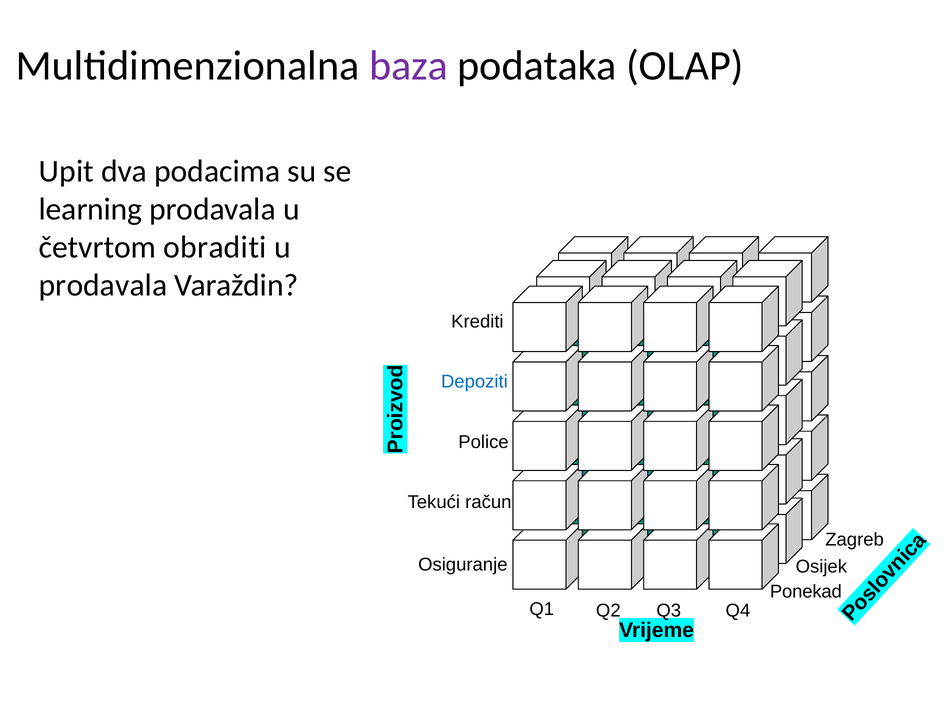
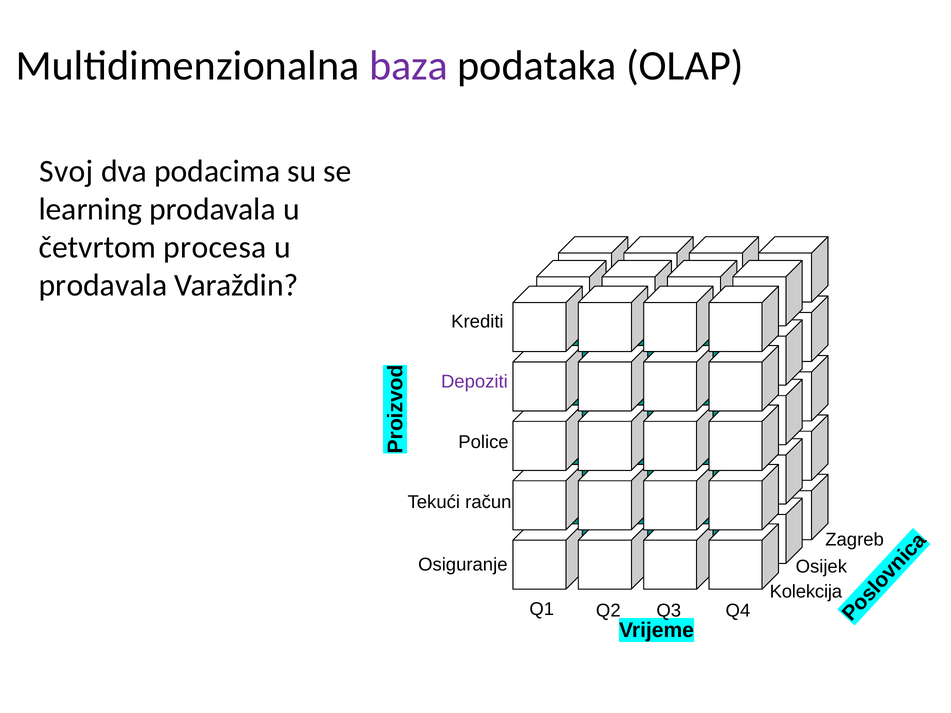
Upit: Upit -> Svoj (66, 171)
obraditi: obraditi -> procesa (215, 247)
Depoziti colour: blue -> purple (474, 382)
Ponekad: Ponekad -> Kolekcija (806, 592)
